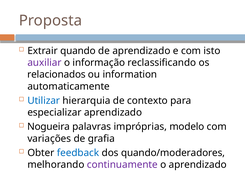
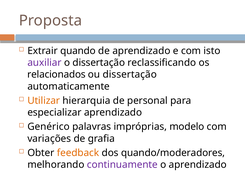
o informação: informação -> dissertação (99, 63)
ou information: information -> dissertação (130, 74)
Utilizar colour: blue -> orange (44, 100)
contexto: contexto -> personal (147, 100)
Nogueira: Nogueira -> Genérico (49, 127)
feedback colour: blue -> orange (78, 153)
